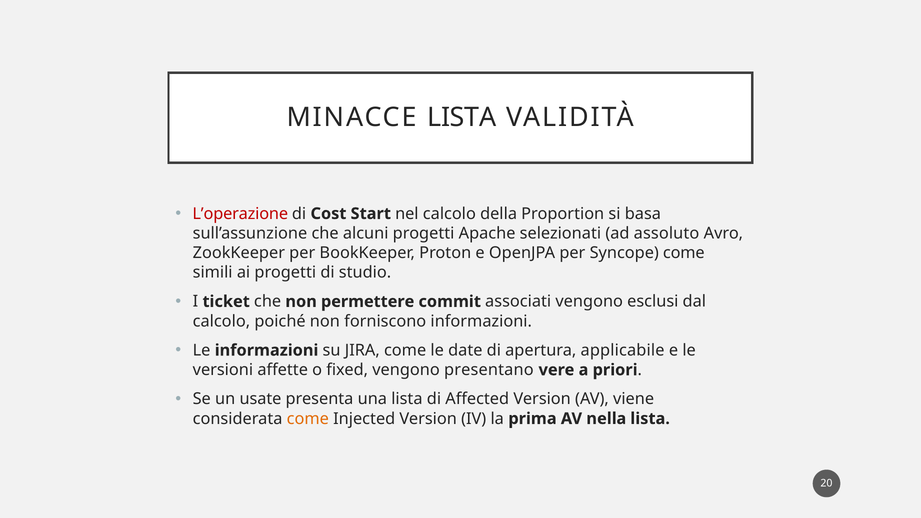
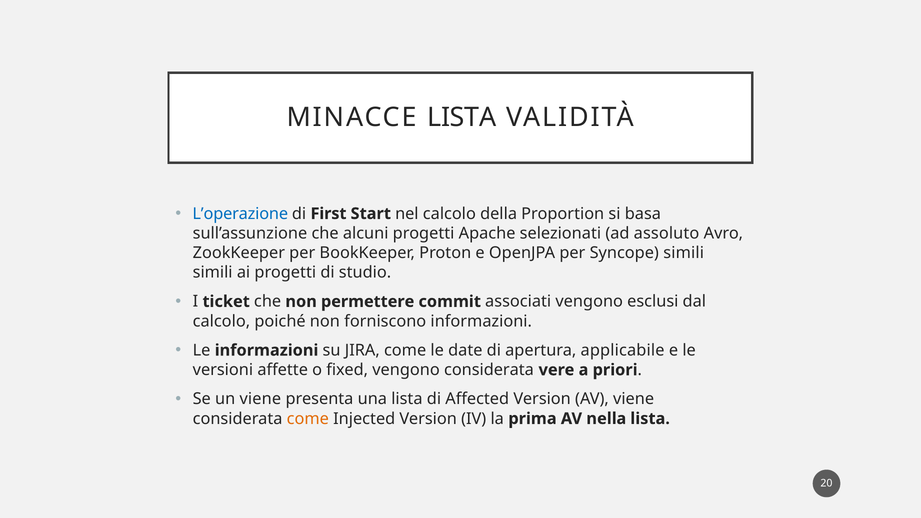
L’operazione colour: red -> blue (240, 214)
Cost: Cost -> First (328, 214)
Syncope come: come -> simili (684, 253)
vengono presentano: presentano -> considerata (489, 370)
un usate: usate -> viene (260, 399)
